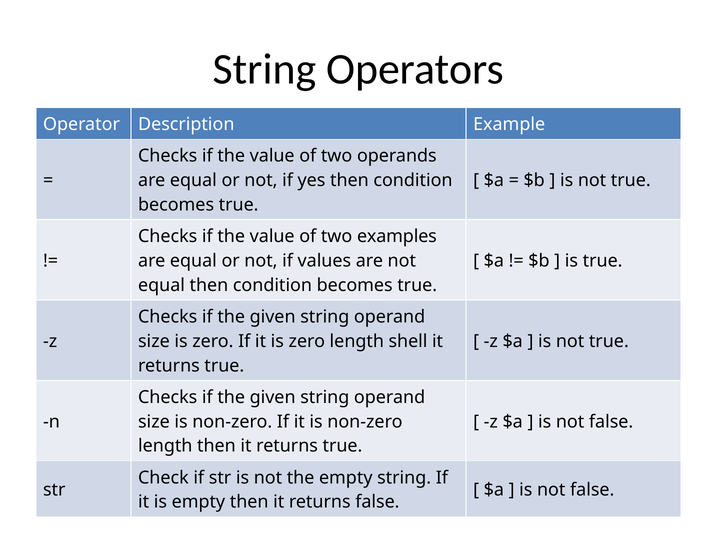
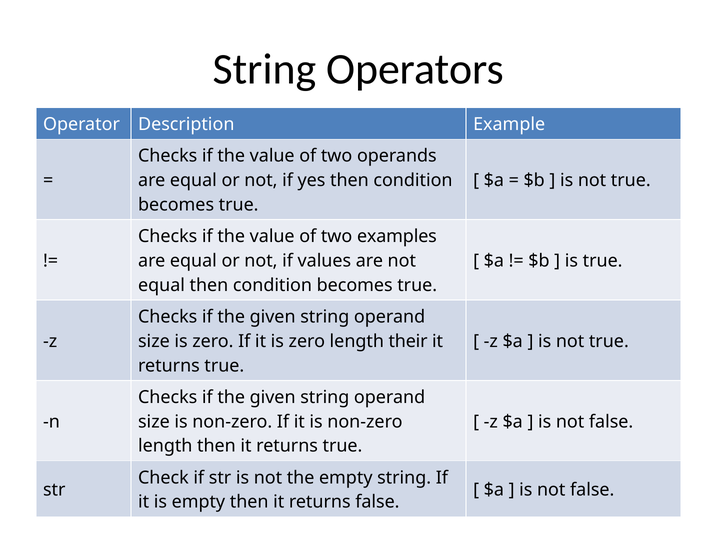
shell: shell -> their (408, 341)
